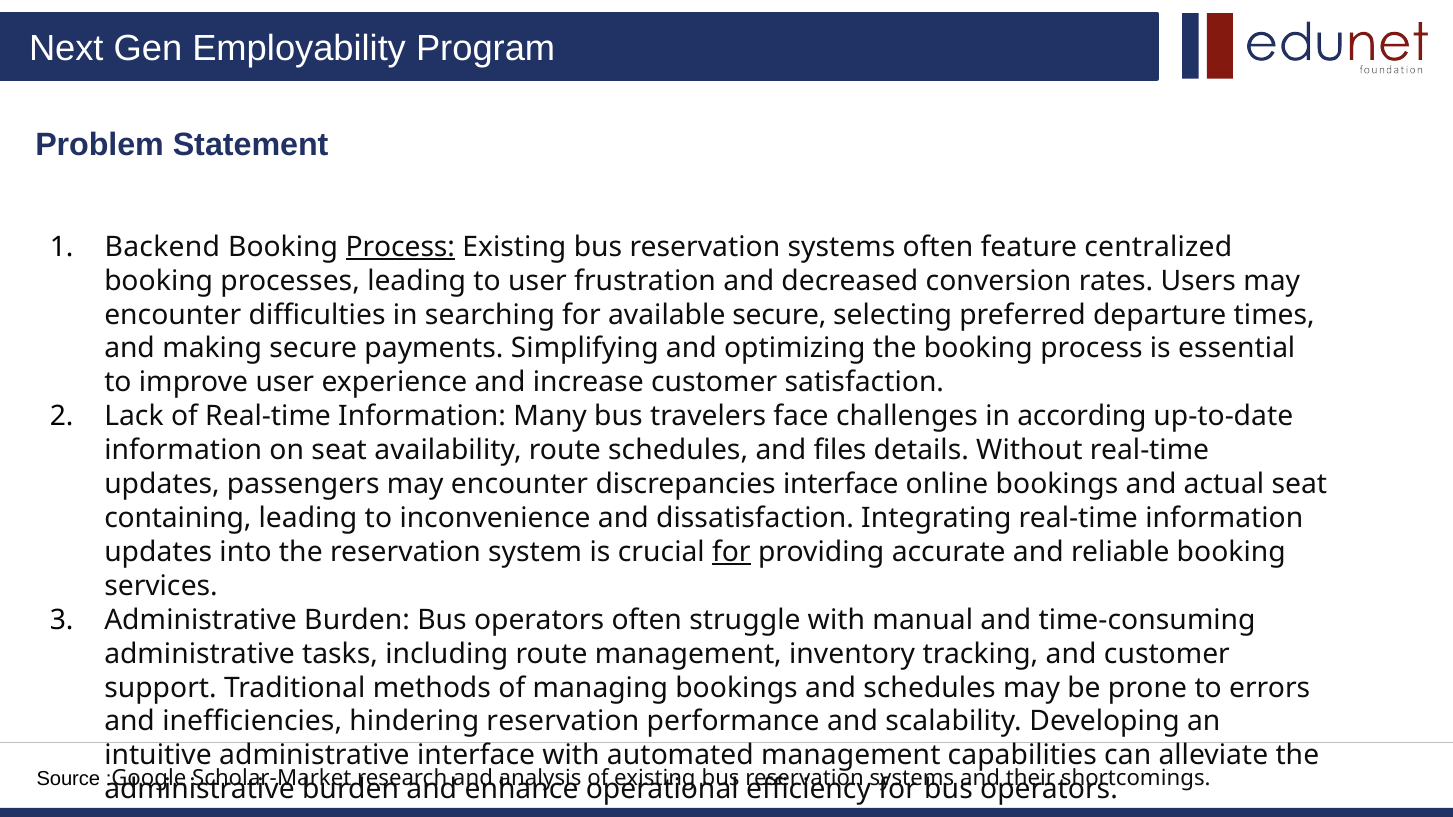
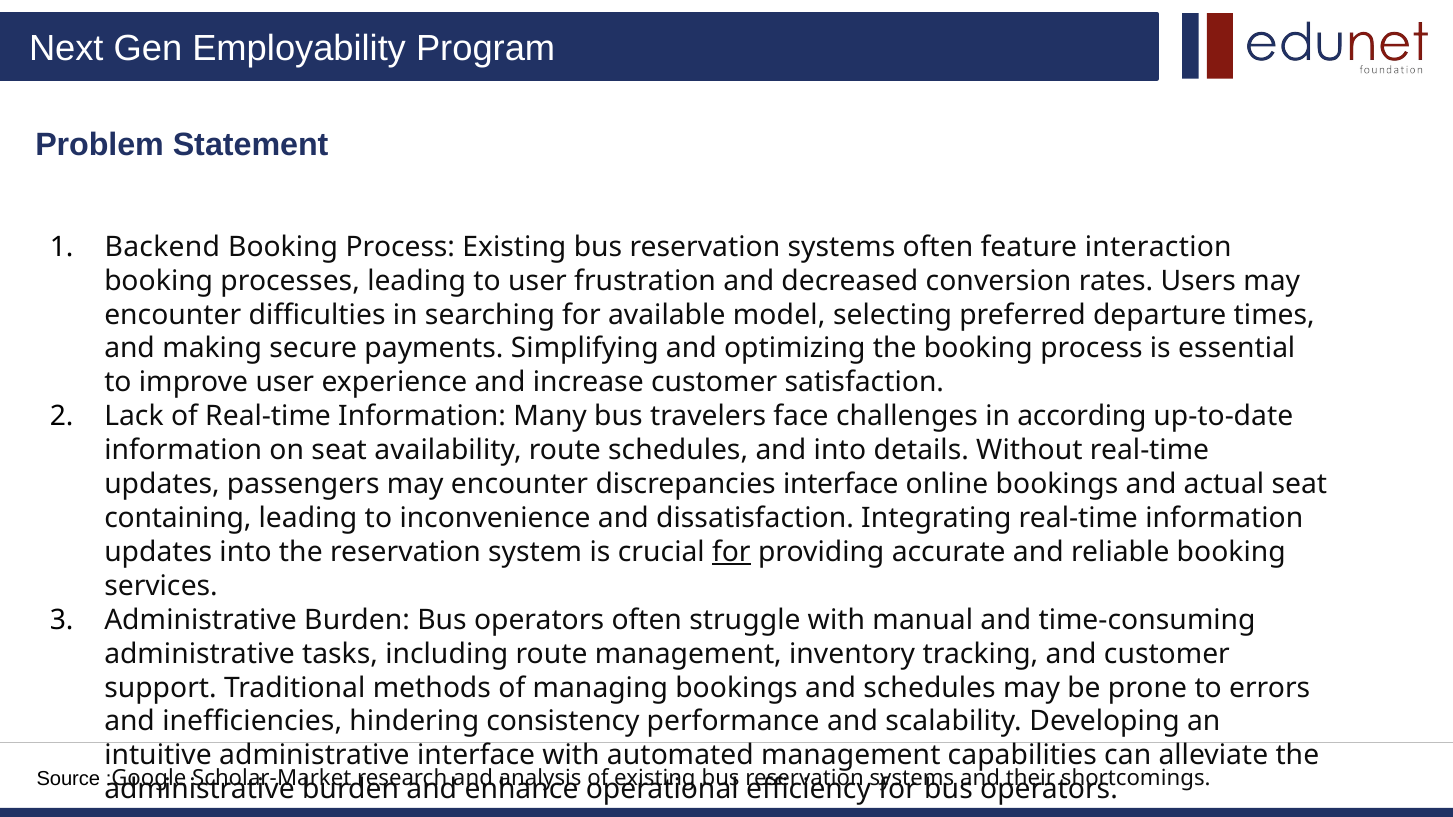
Process underline: present -> none (400, 247)
centralized: centralized -> interaction (1158, 247)
available secure: secure -> model (779, 315)
and files: files -> into (840, 451)
hindering reservation: reservation -> consistency (563, 722)
